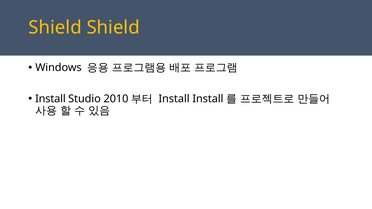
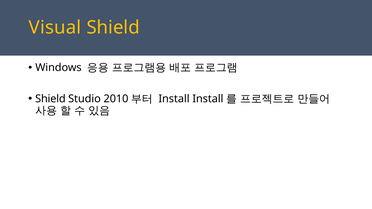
Shield: Shield -> Visual (55, 28)
Install: Install -> Shield (50, 99)
